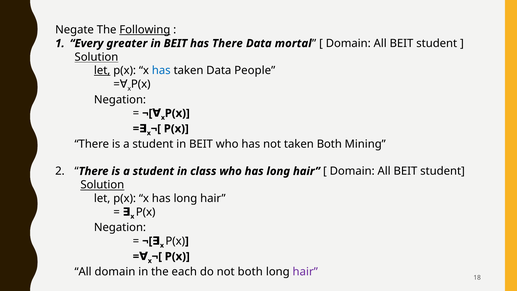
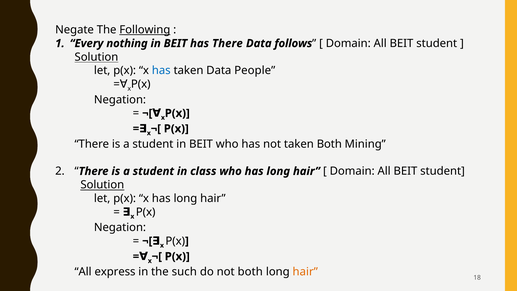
greater: greater -> nothing (127, 43)
mortal: mortal -> follows (293, 43)
let underline: present -> none (102, 71)
All domain: domain -> express (115, 272)
each: each -> such (184, 272)
hair colour: purple -> orange (305, 272)
